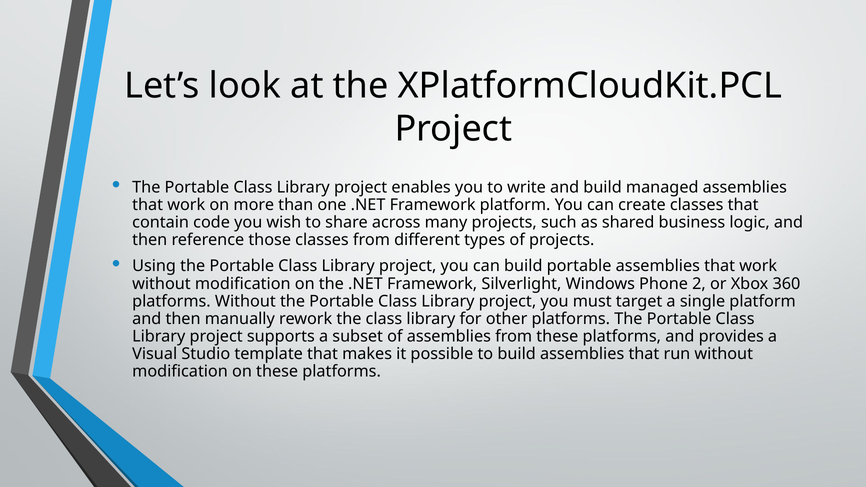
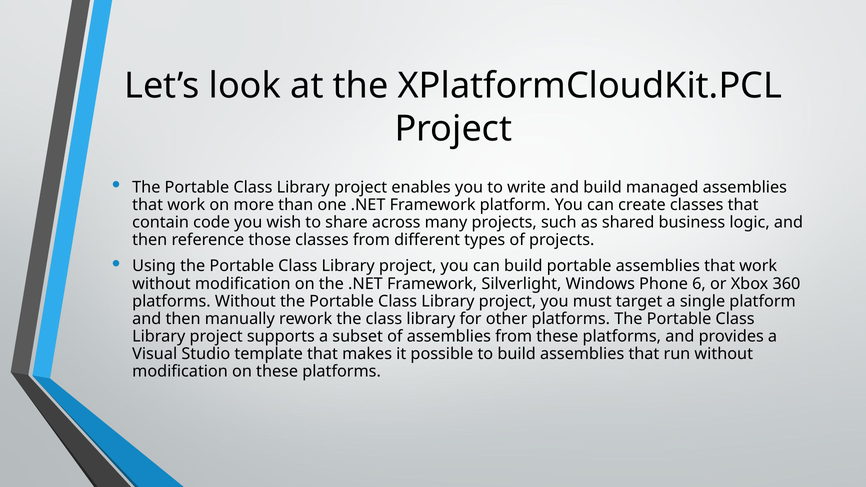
2: 2 -> 6 (699, 284)
